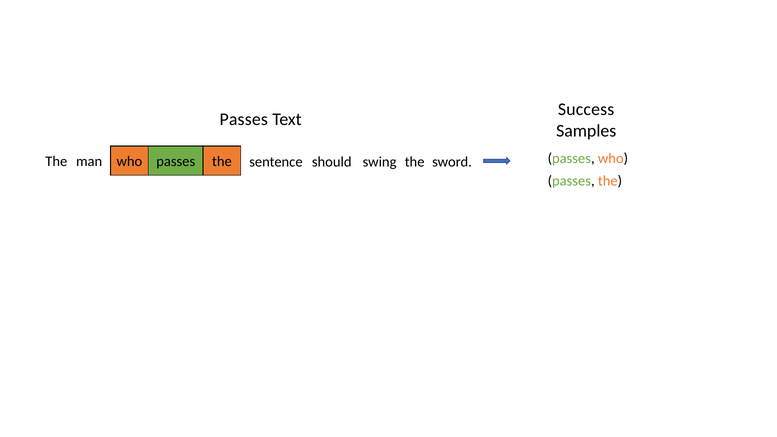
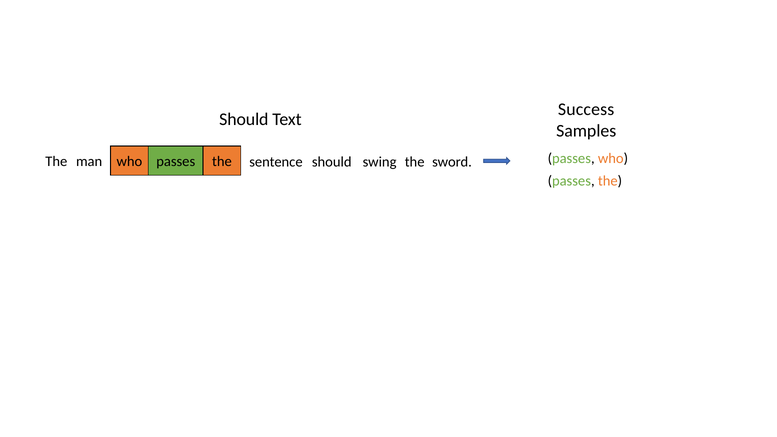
Passes: Passes -> Should (244, 119)
